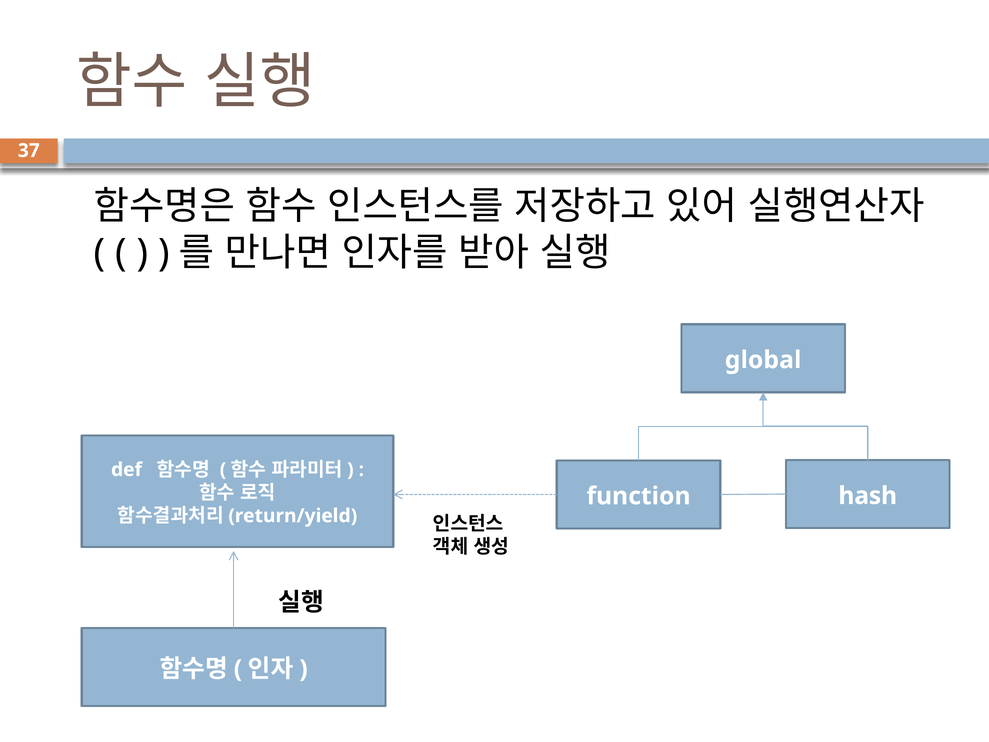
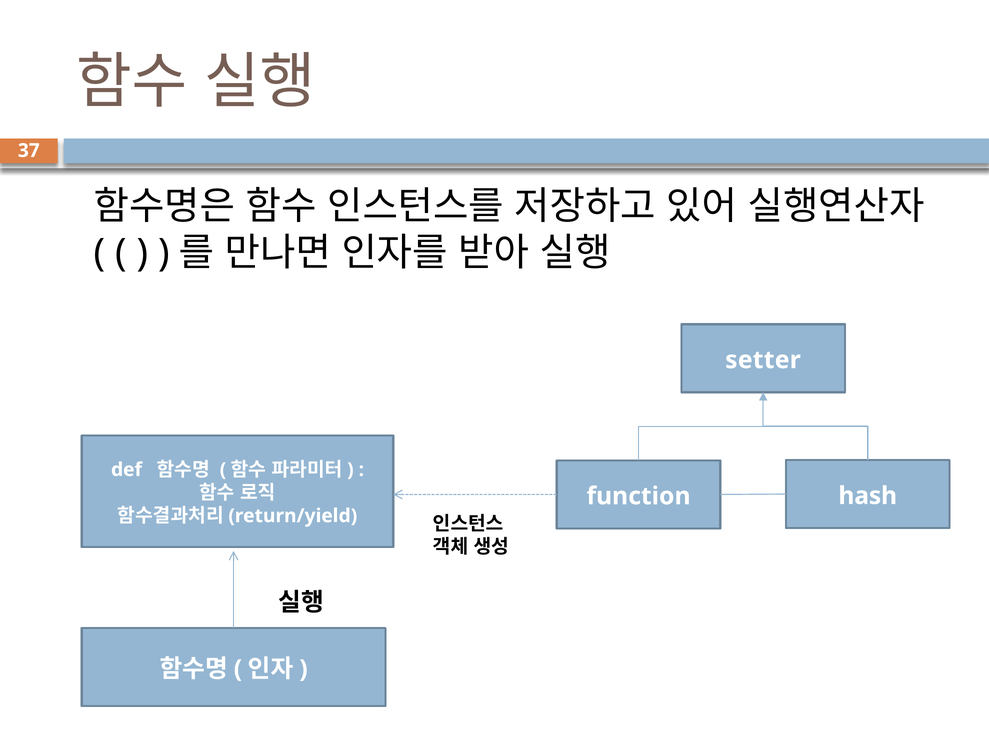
global: global -> setter (763, 360)
